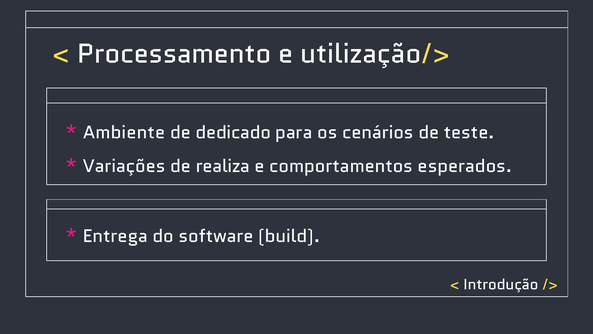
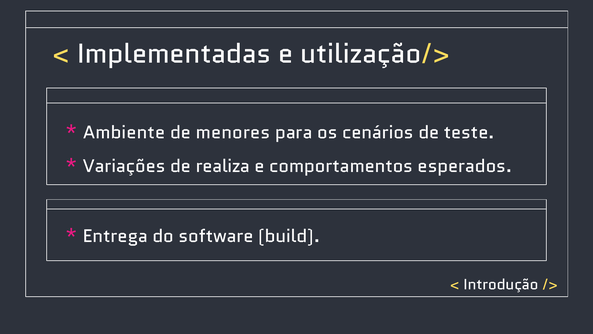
Processamento: Processamento -> Implementadas (174, 54)
dedicado: dedicado -> menores (233, 132)
